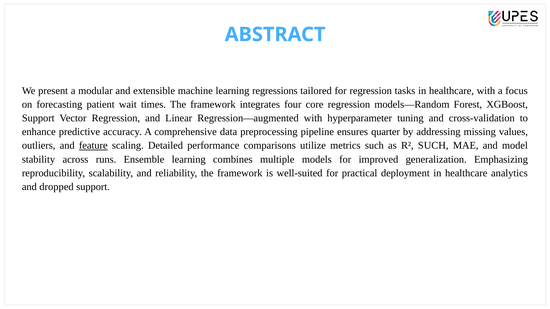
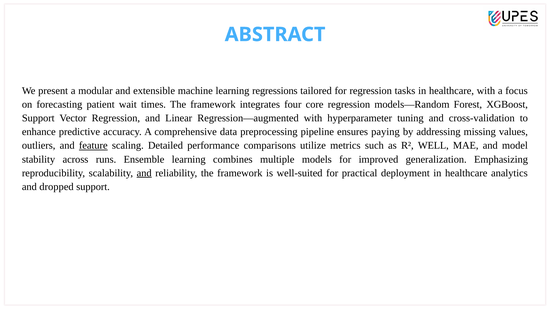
quarter: quarter -> paying (385, 132)
R² SUCH: SUCH -> WELL (433, 146)
and underline: none -> present (144, 173)
